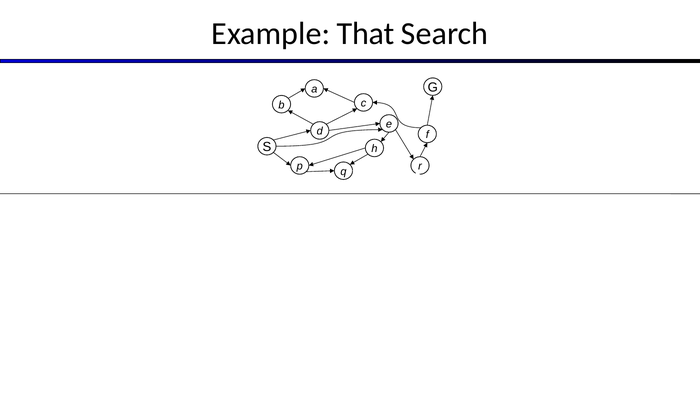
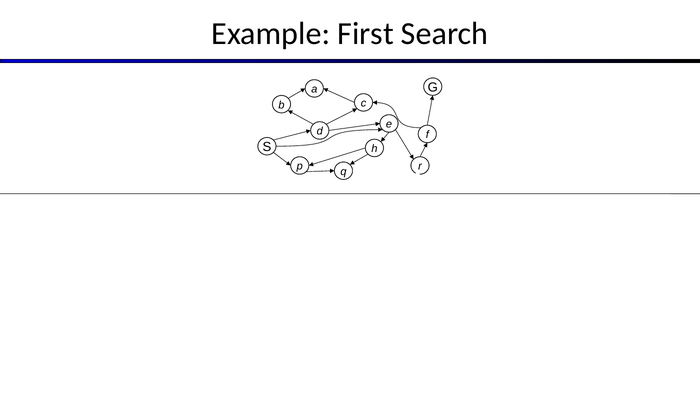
That: That -> First (366, 34)
